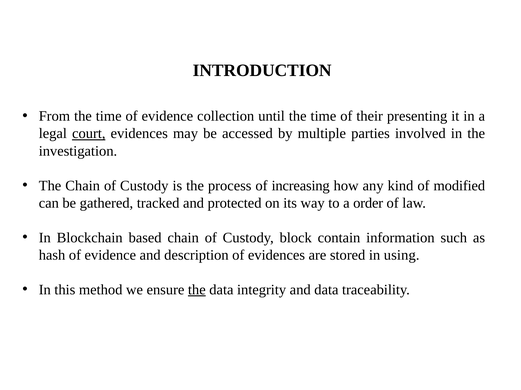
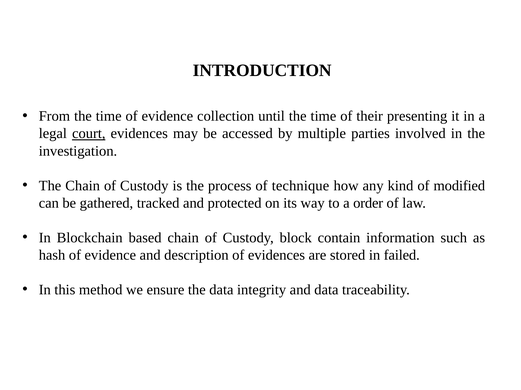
increasing: increasing -> technique (301, 186)
using: using -> failed (402, 255)
the underline: present -> none (197, 290)
